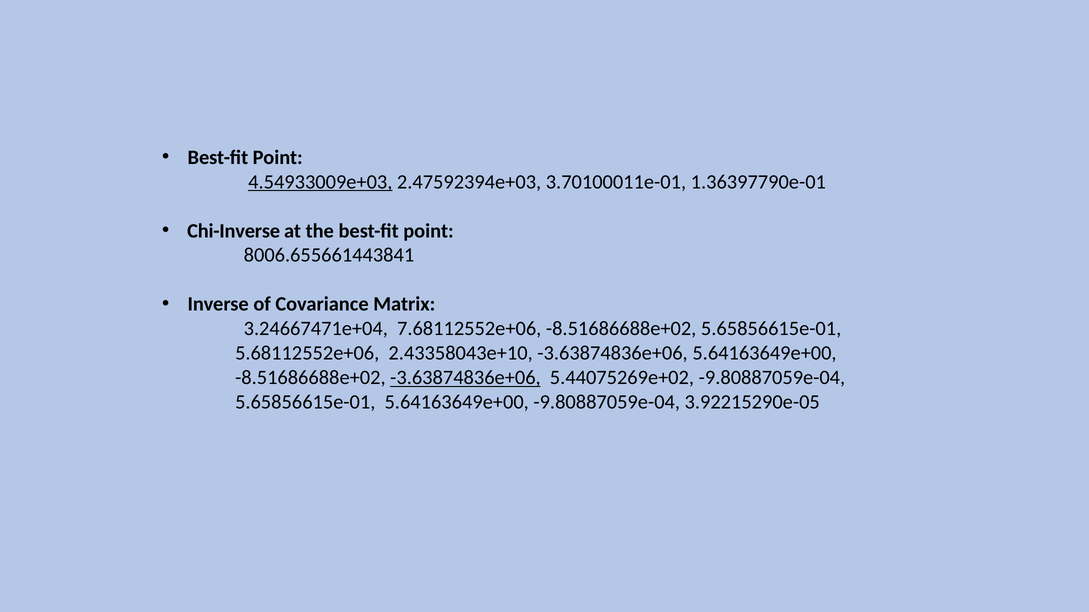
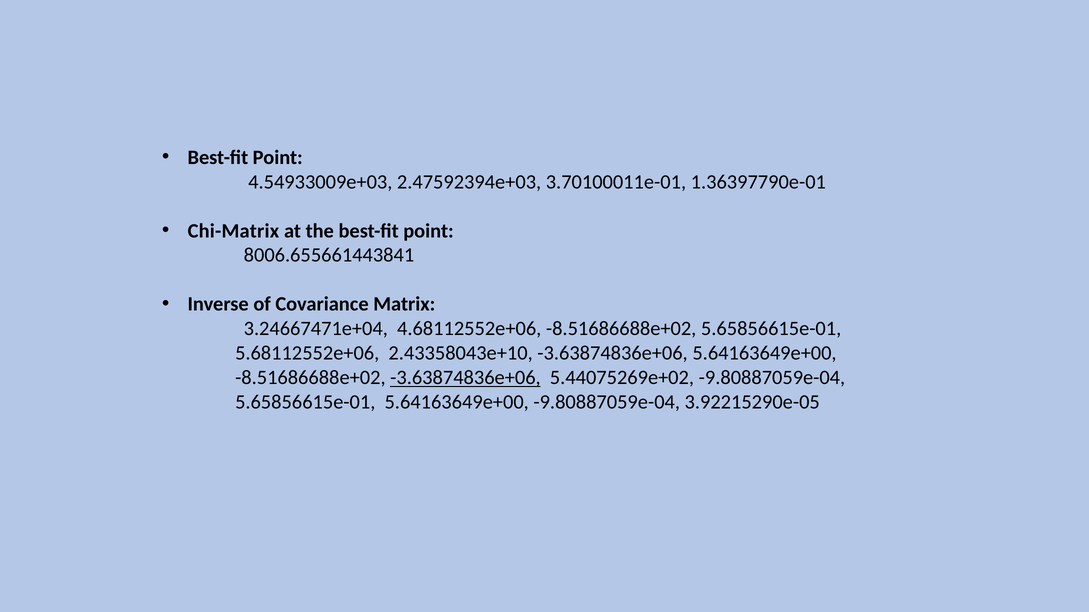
4.54933009e+03 underline: present -> none (320, 182)
Chi-Inverse: Chi-Inverse -> Chi-Matrix (233, 231)
7.68112552e+06: 7.68112552e+06 -> 4.68112552e+06 (469, 329)
